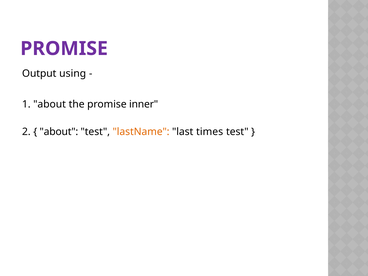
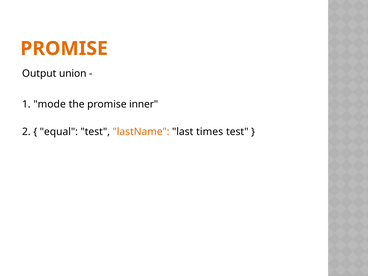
PROMISE colour: purple -> orange (64, 49)
using: using -> union (73, 73)
1 about: about -> mode (50, 104)
about: about -> equal (59, 132)
